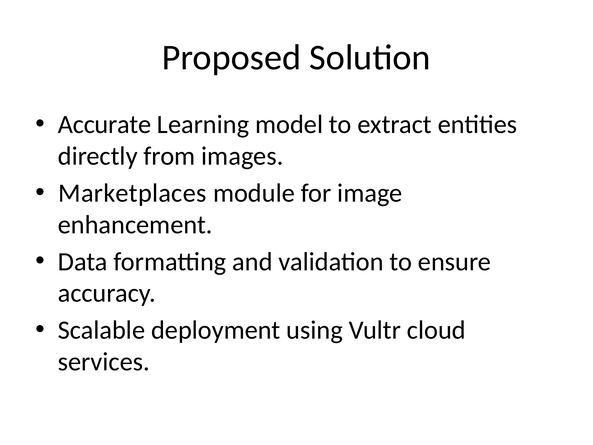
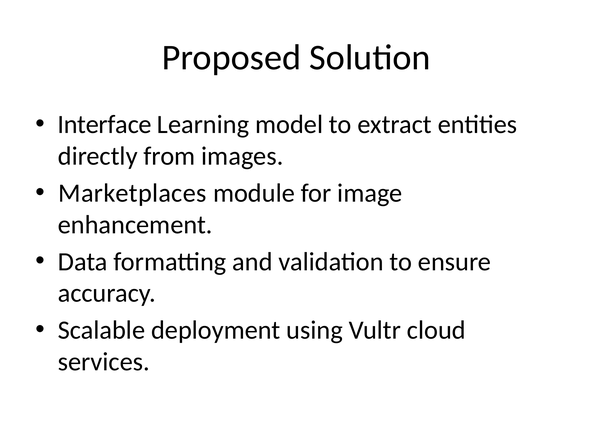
Accurate: Accurate -> Interface (104, 124)
